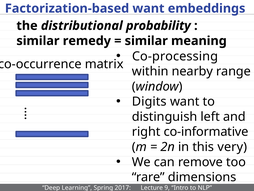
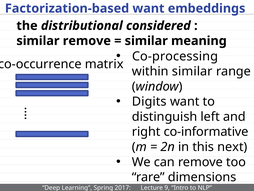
probability: probability -> considered (158, 26)
similar remedy: remedy -> remove (87, 41)
within nearby: nearby -> similar (192, 72)
very: very -> next (232, 147)
